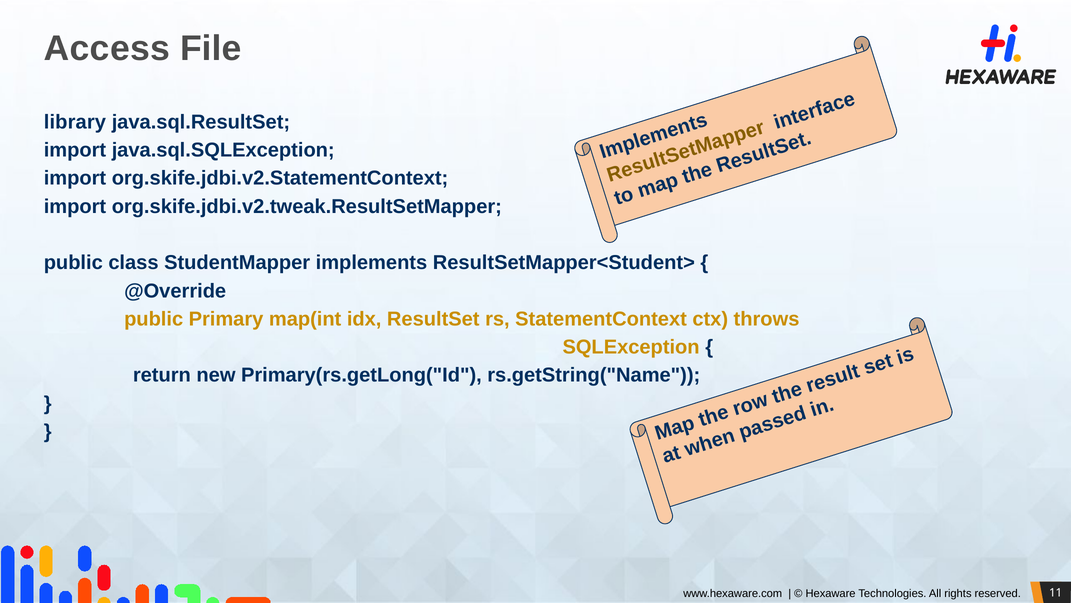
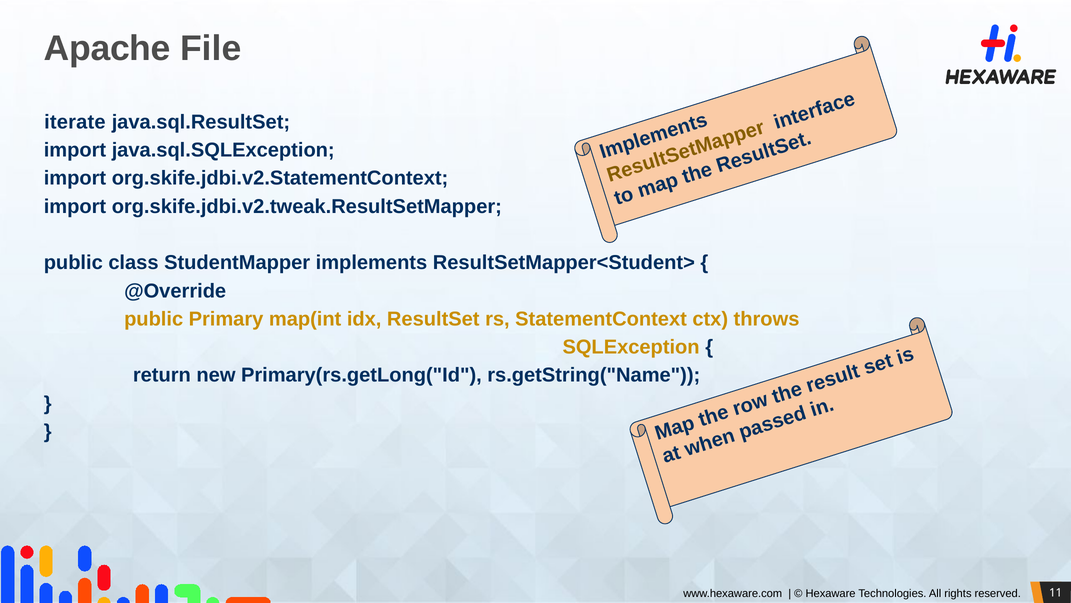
Access: Access -> Apache (107, 48)
library: library -> iterate (75, 122)
